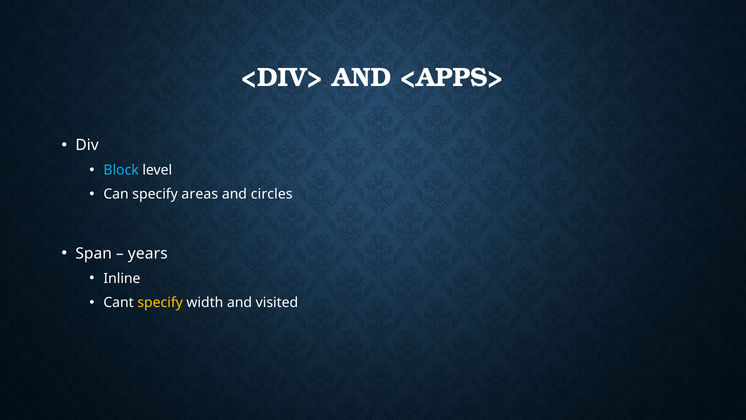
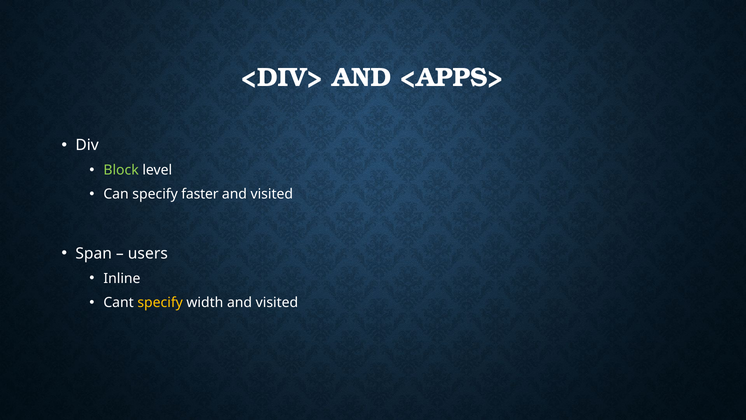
Block colour: light blue -> light green (121, 170)
areas: areas -> faster (200, 194)
circles: circles -> visited (272, 194)
years: years -> users (148, 254)
